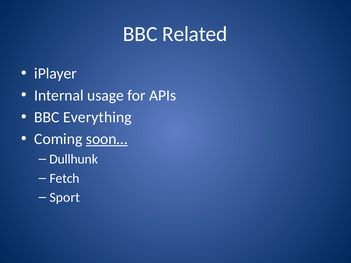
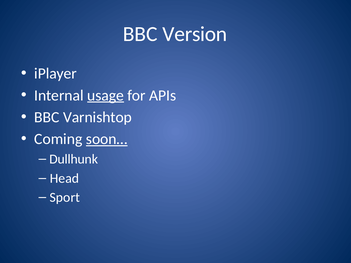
Related: Related -> Version (195, 34)
usage underline: none -> present (106, 95)
Everything: Everything -> Varnishtop (97, 117)
Fetch: Fetch -> Head (64, 178)
